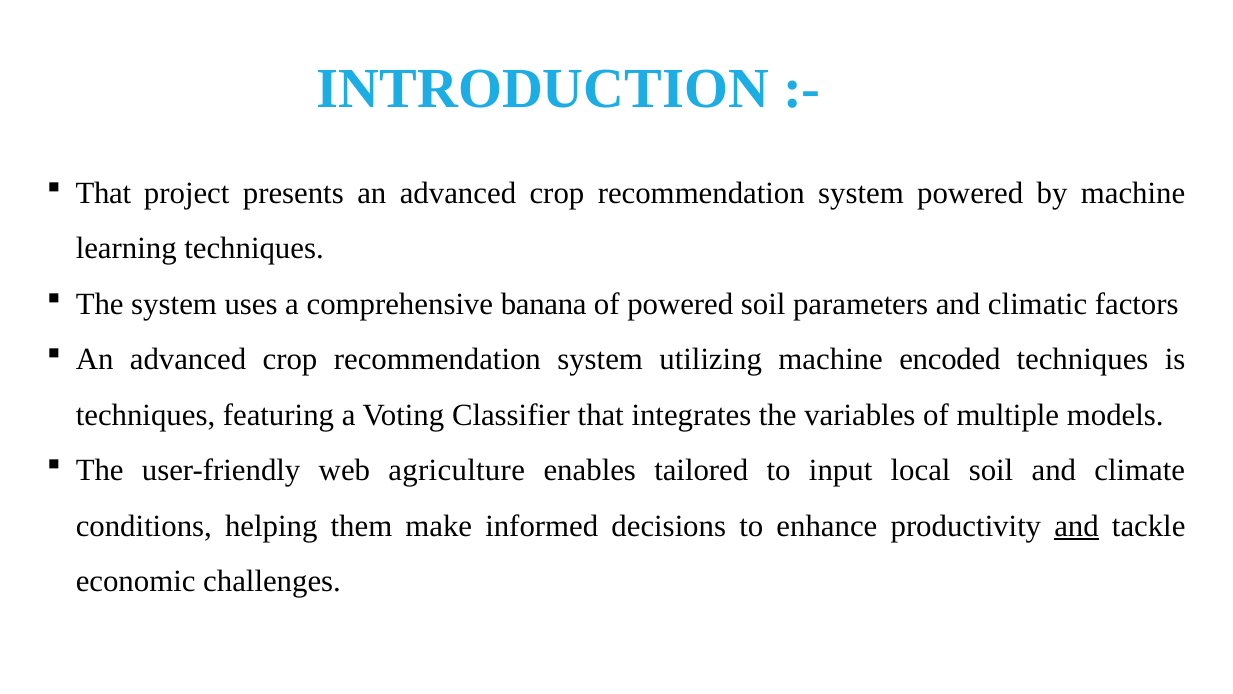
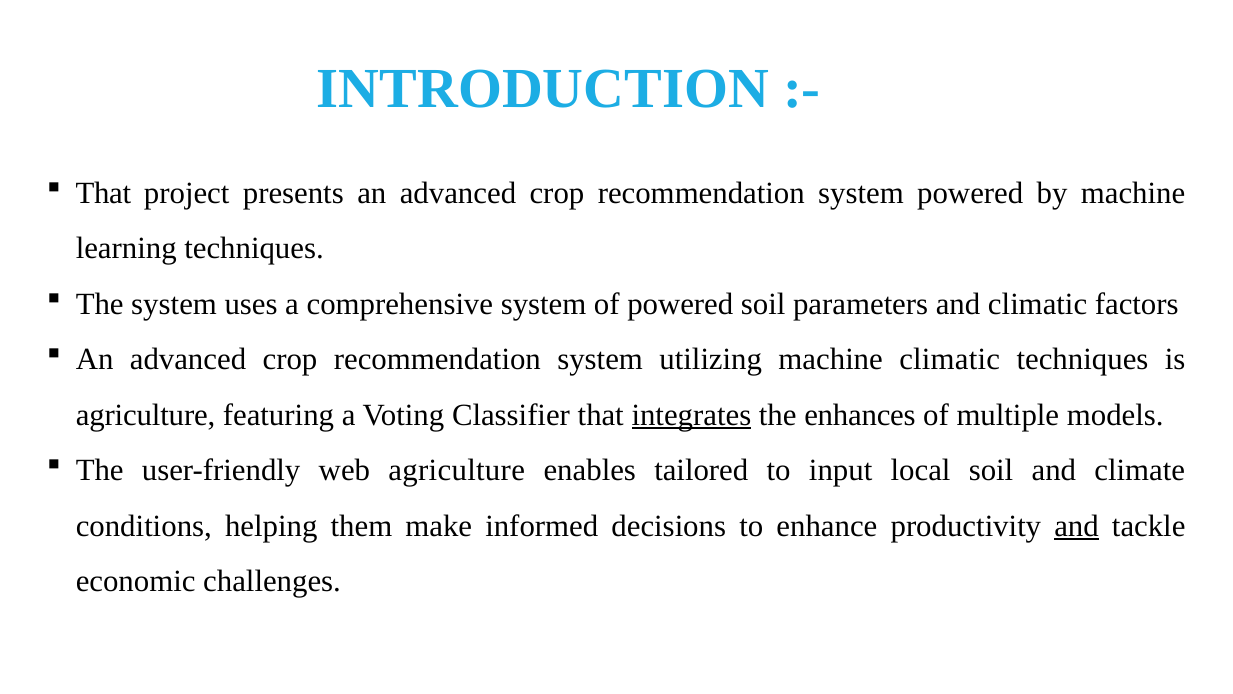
comprehensive banana: banana -> system (544, 304)
machine encoded: encoded -> climatic (950, 359)
techniques: techniques -> agriculture (146, 415)
integrates underline: none -> present (691, 415)
variables: variables -> enhances (860, 415)
